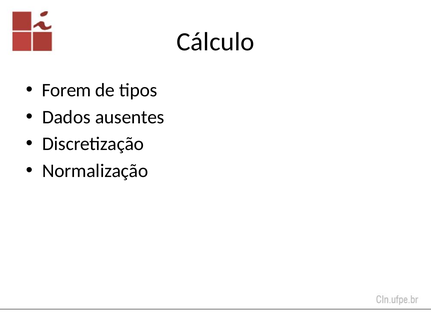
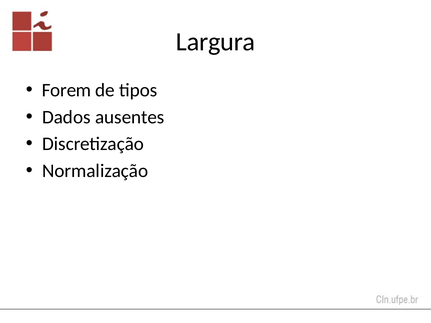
Cálculo: Cálculo -> Largura (216, 42)
